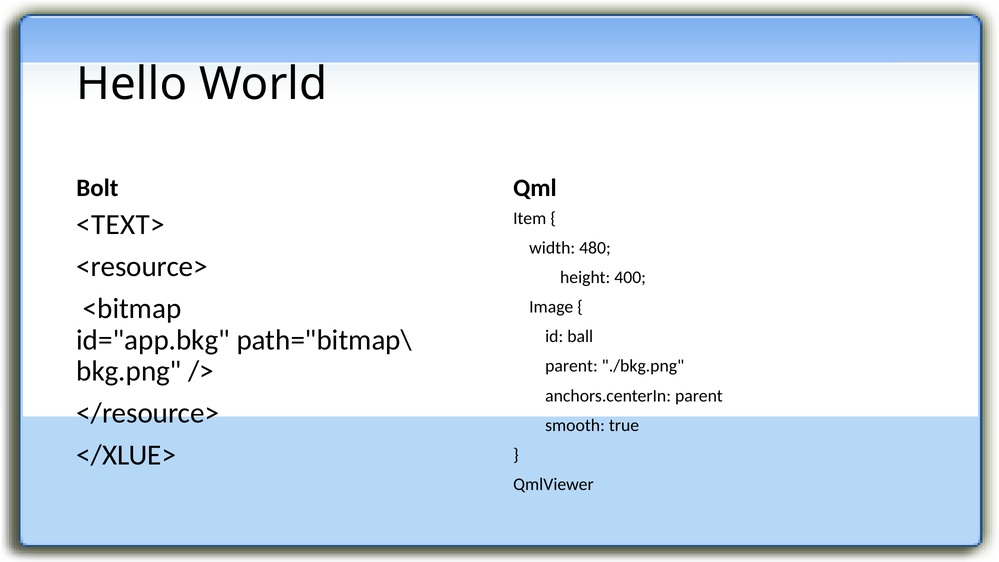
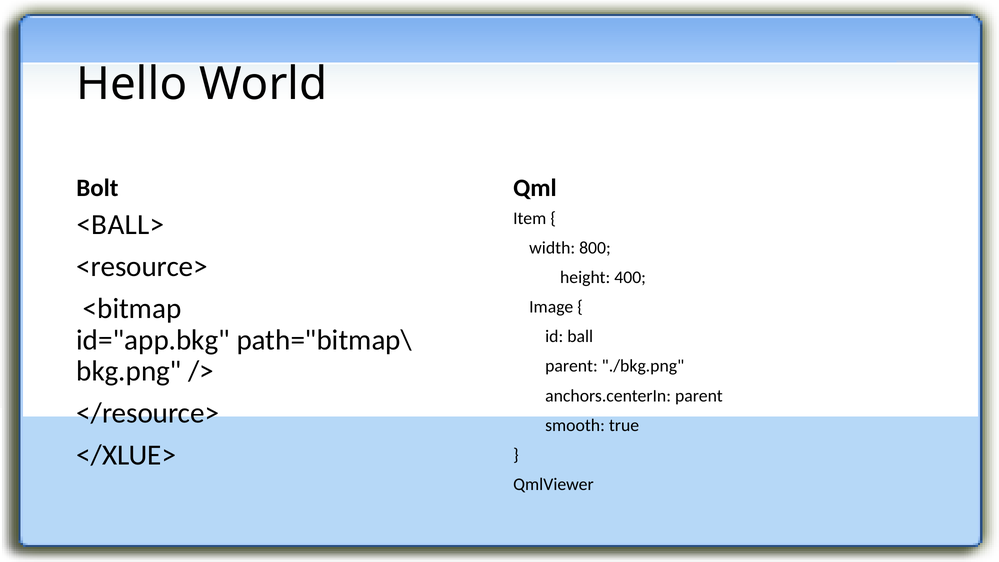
<TEXT>: <TEXT> -> <BALL> (120, 225)
480: 480 -> 800 (595, 248)
